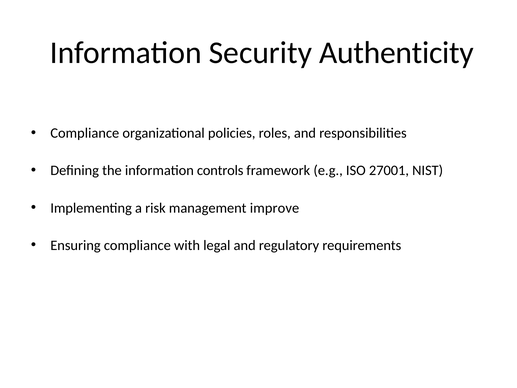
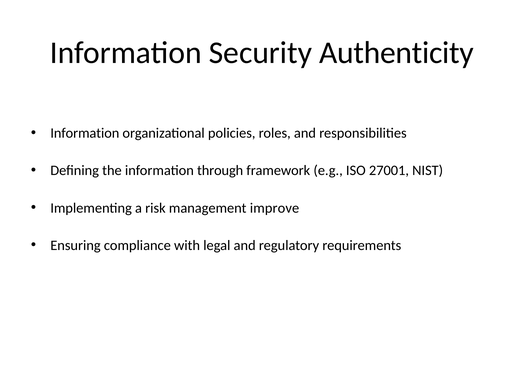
Compliance: Compliance -> Information (85, 133)
controls: controls -> through (220, 170)
